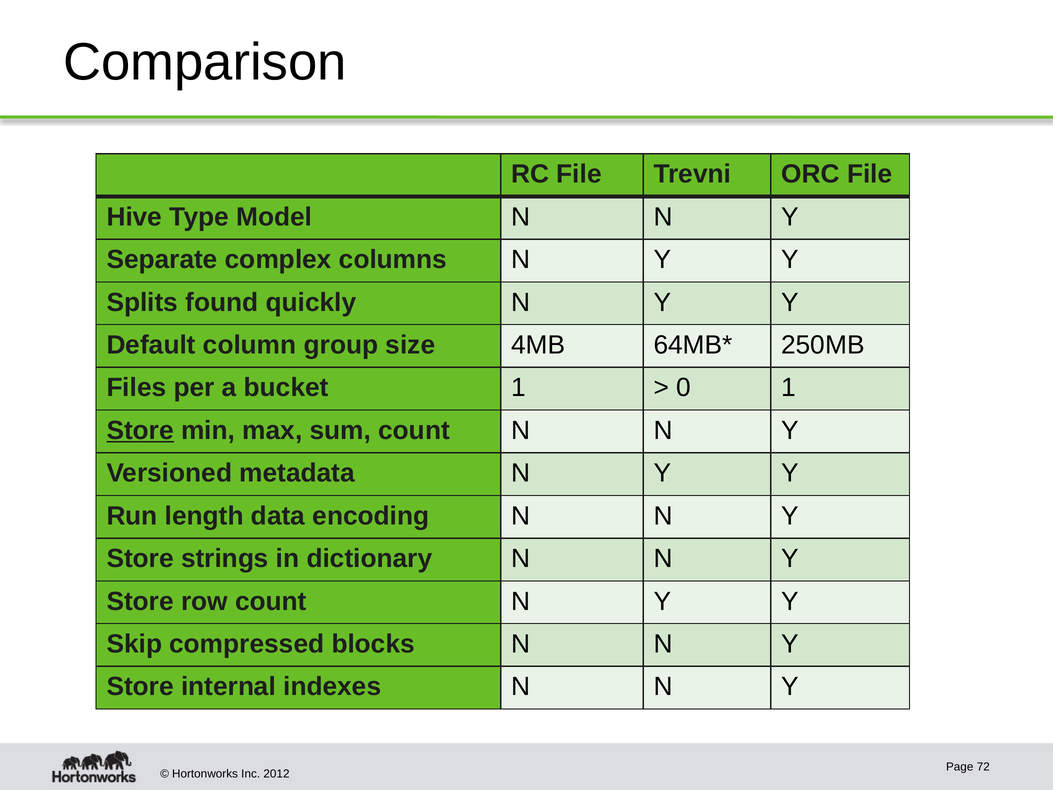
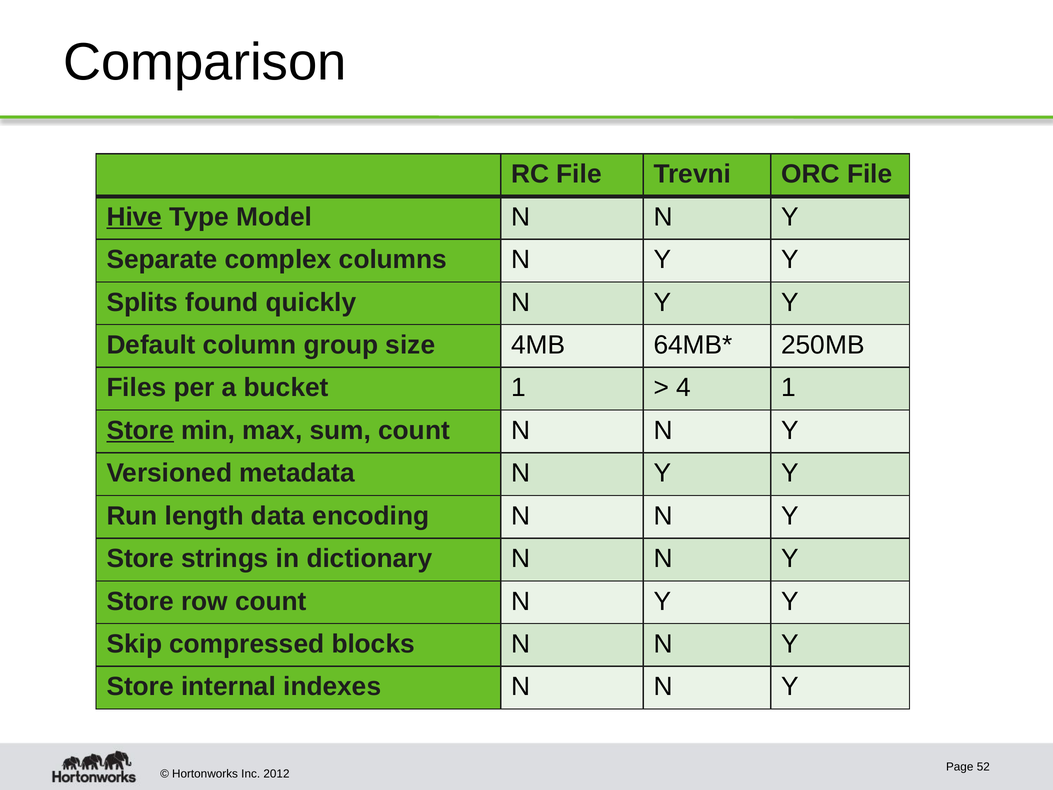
Hive underline: none -> present (134, 217)
0: 0 -> 4 (684, 388)
72: 72 -> 52 (983, 766)
